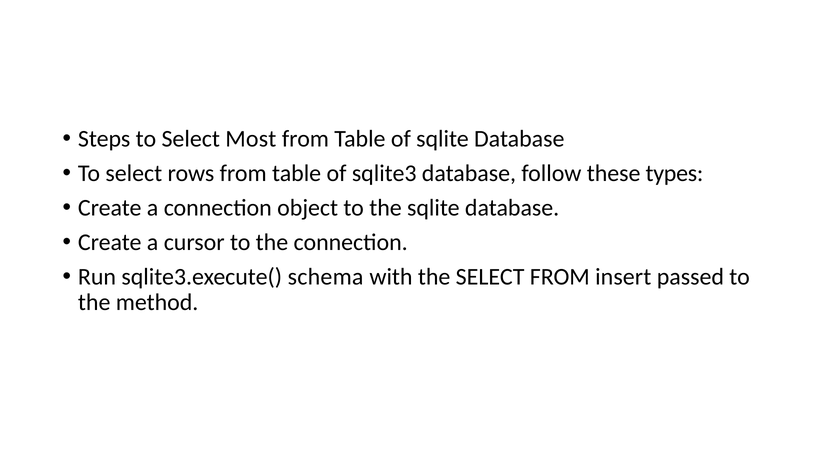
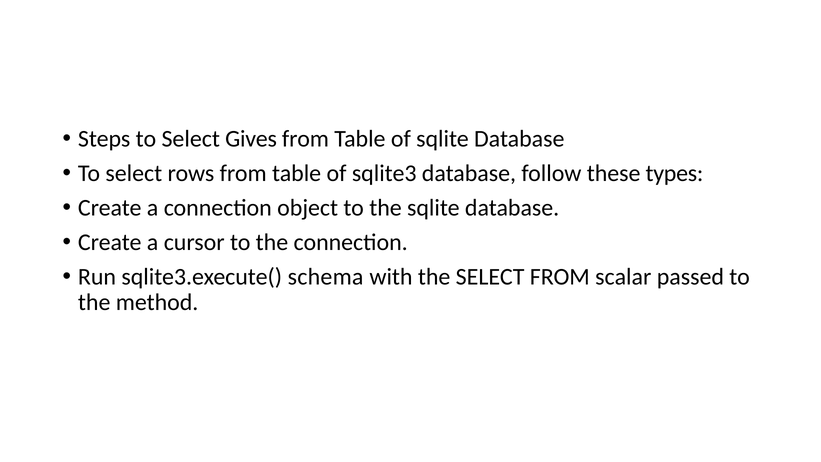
Most: Most -> Gives (251, 139)
insert: insert -> scalar (623, 277)
